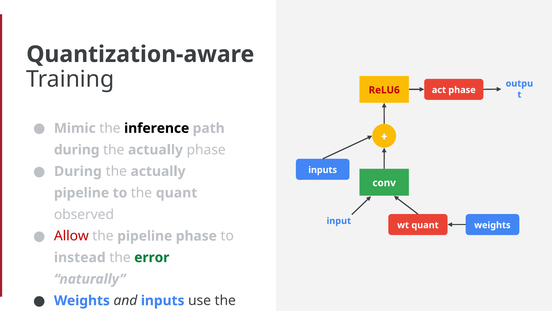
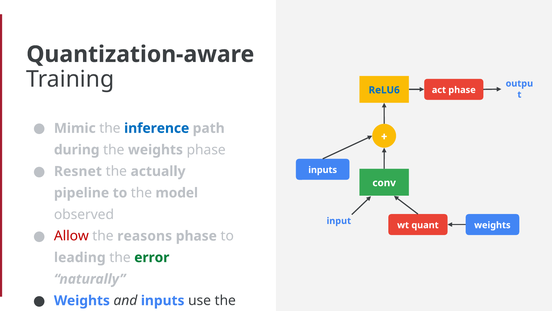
ReLU6 colour: red -> blue (384, 90)
inference colour: black -> blue (157, 128)
actually: actually -> weights (155, 150)
During: During -> Resnet (78, 171)
the quant: quant -> model (177, 193)
the pipeline: pipeline -> reasons (145, 236)
instead: instead -> leading (80, 257)
